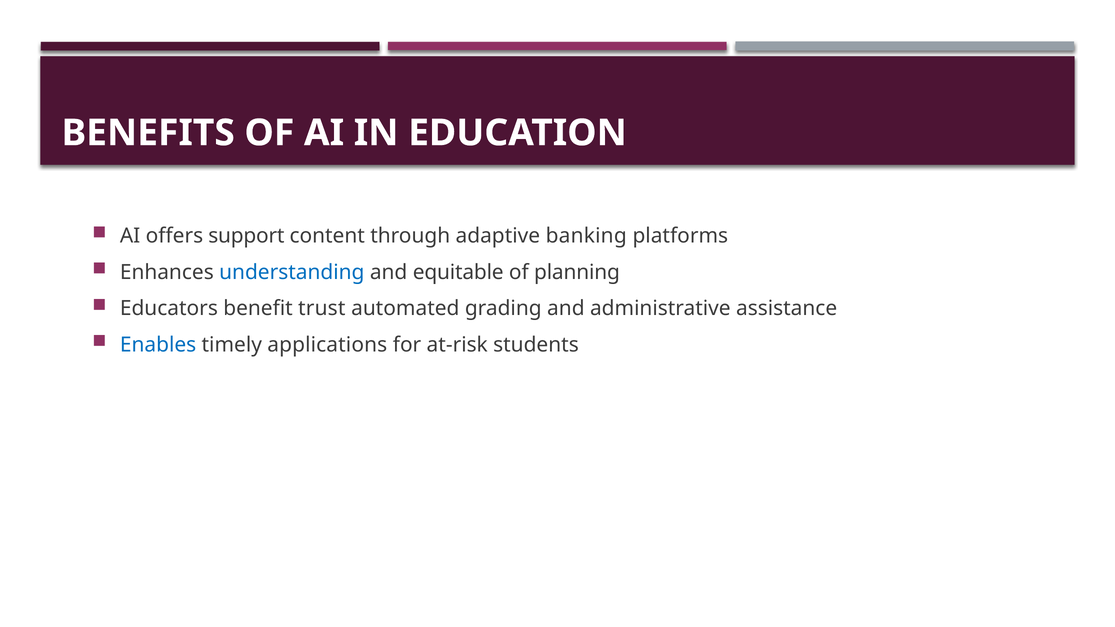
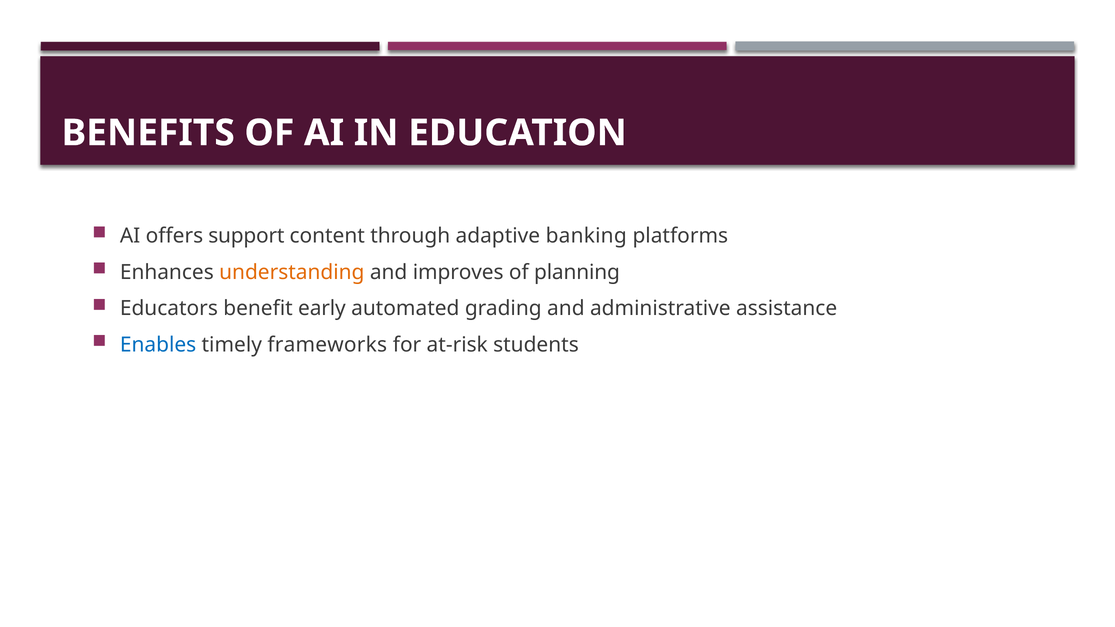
understanding colour: blue -> orange (292, 272)
equitable: equitable -> improves (458, 272)
trust: trust -> early (322, 309)
applications: applications -> frameworks (327, 345)
